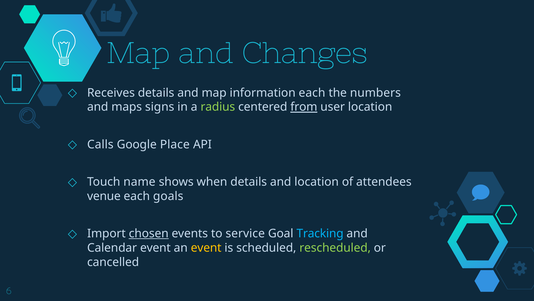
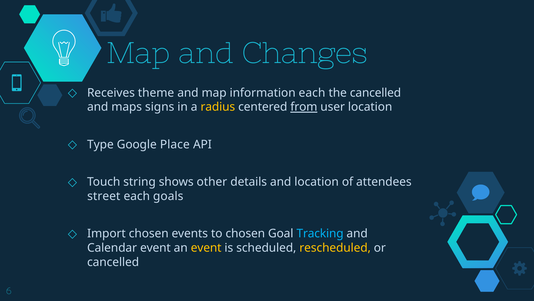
Receives details: details -> theme (156, 93)
the numbers: numbers -> cancelled (376, 93)
radius colour: light green -> yellow (218, 107)
Calls: Calls -> Type (100, 144)
name: name -> string (140, 182)
when: when -> other (212, 182)
venue: venue -> street (104, 196)
chosen underline: present -> none (149, 233)
to service: service -> chosen (245, 233)
rescheduled colour: light green -> yellow (335, 247)
